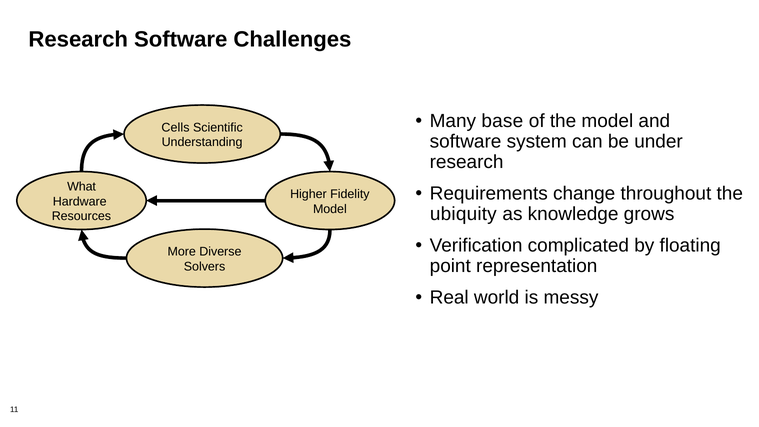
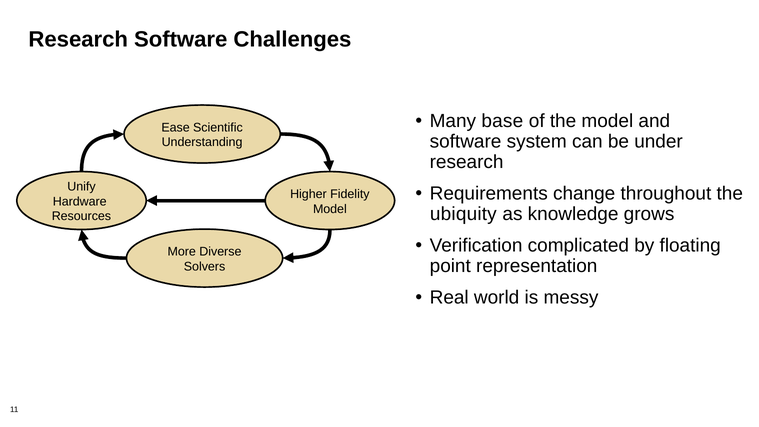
Cells: Cells -> Ease (176, 127)
What: What -> Unify (81, 186)
